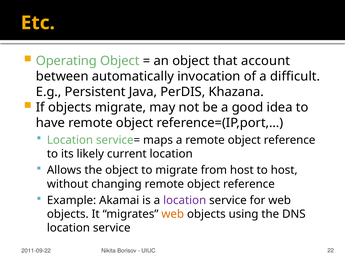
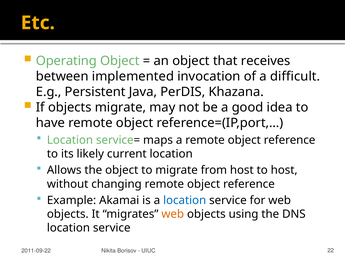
account: account -> receives (266, 61)
automatically: automatically -> implemented (133, 77)
location colour: purple -> blue (185, 201)
